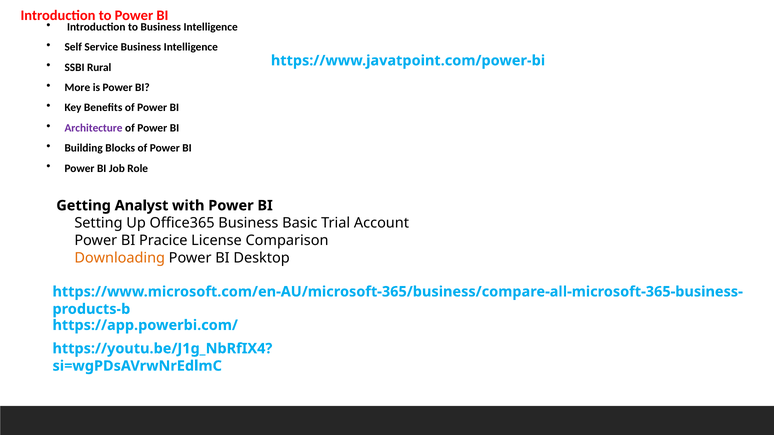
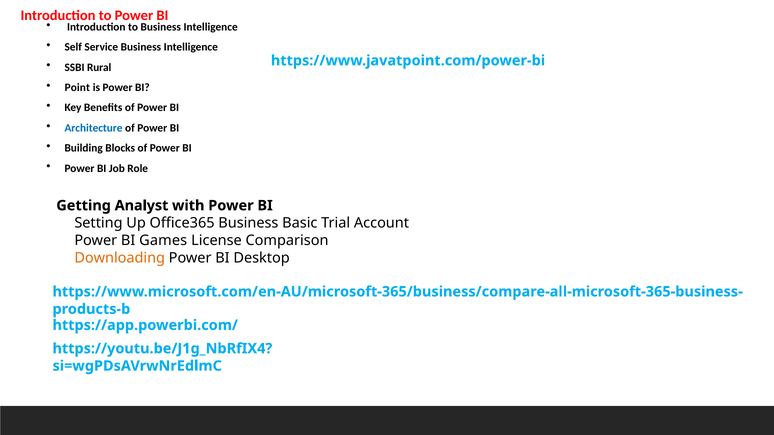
More: More -> Point (77, 88)
Architecture colour: purple -> blue (94, 128)
Pracice: Pracice -> Games (163, 241)
